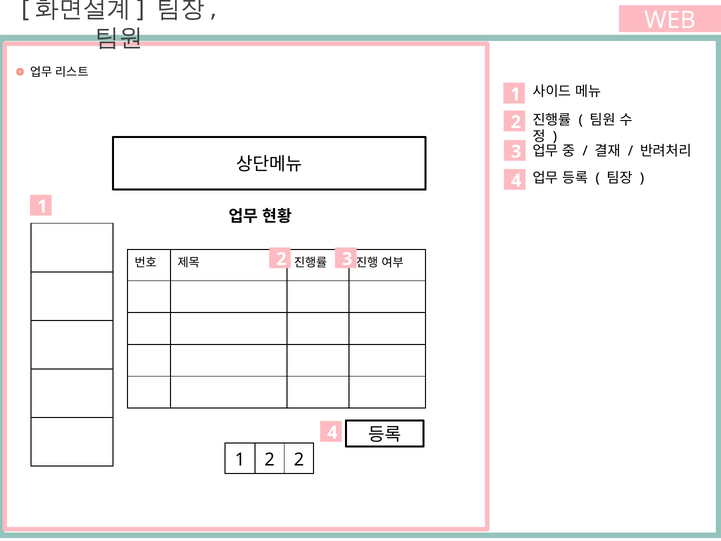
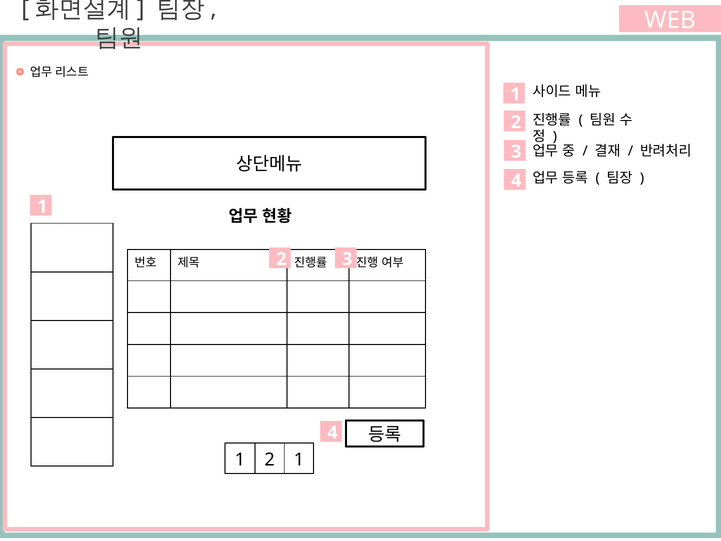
2 2: 2 -> 1 (299, 459)
